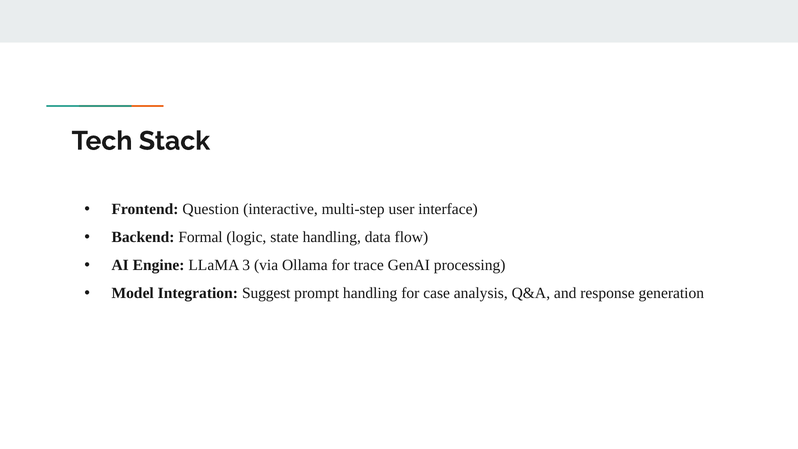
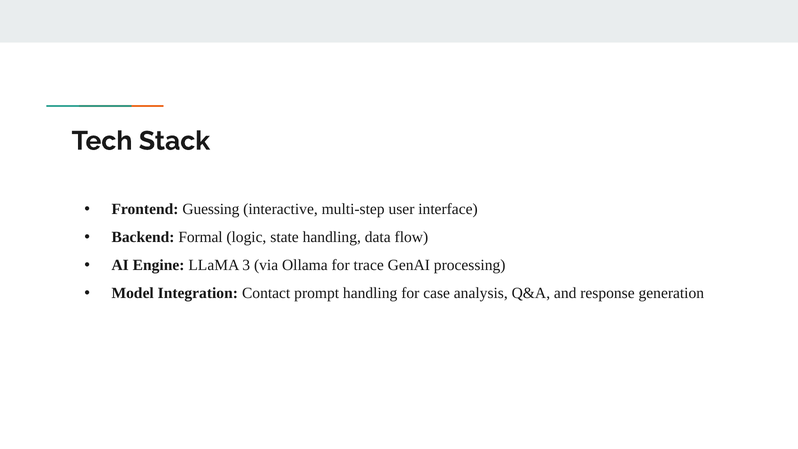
Question: Question -> Guessing (211, 209)
Suggest: Suggest -> Contact (266, 293)
